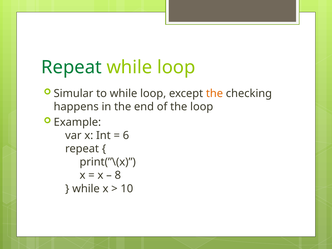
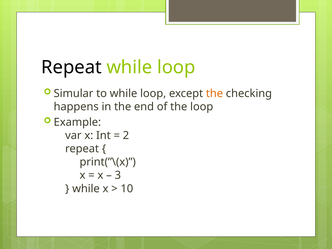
Repeat colour: green -> black (71, 67)
6: 6 -> 2 (126, 135)
8: 8 -> 3 (118, 175)
